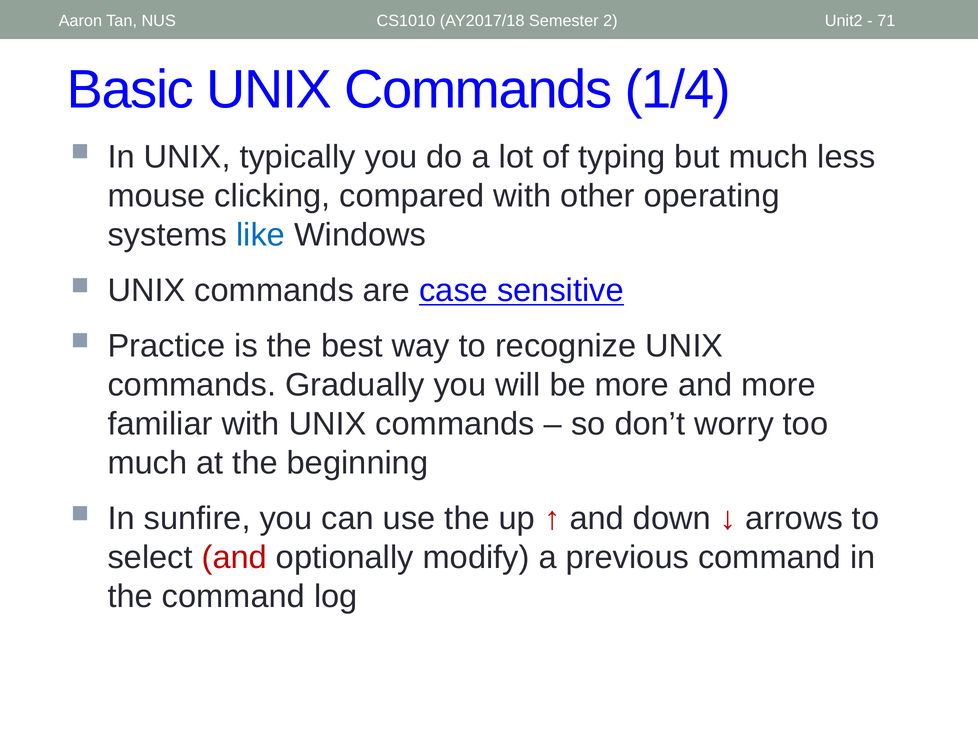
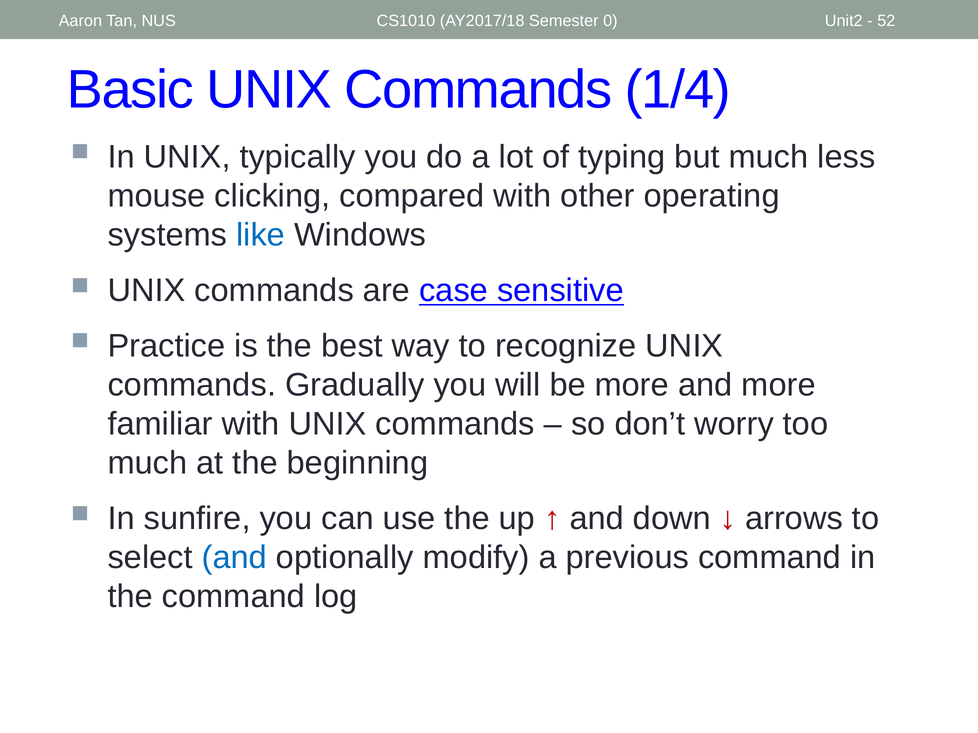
2: 2 -> 0 (610, 21)
71: 71 -> 52 (886, 21)
and colour: red -> blue (234, 558)
